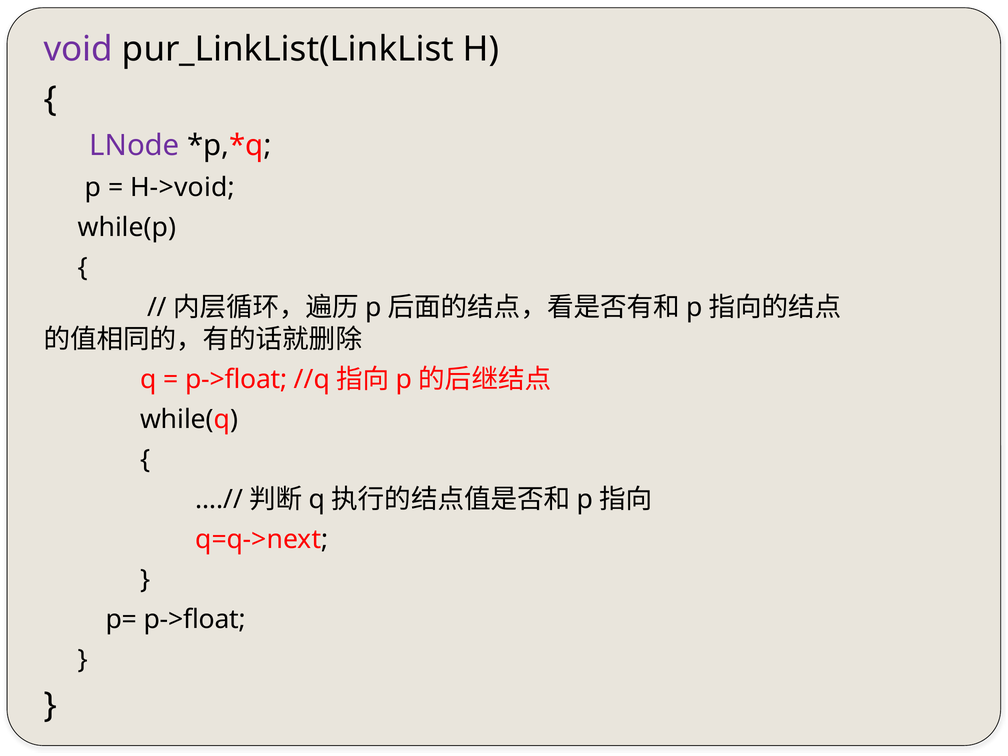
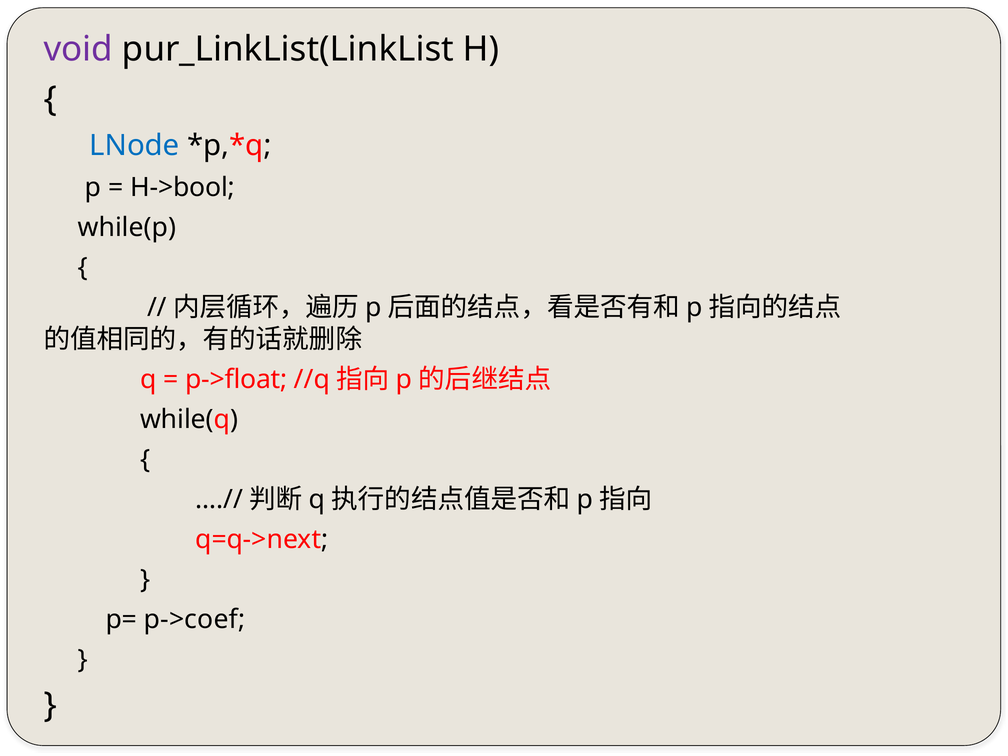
LNode colour: purple -> blue (134, 146)
H->void: H->void -> H->bool (183, 187)
p= p->float: p->float -> p->coef (195, 620)
